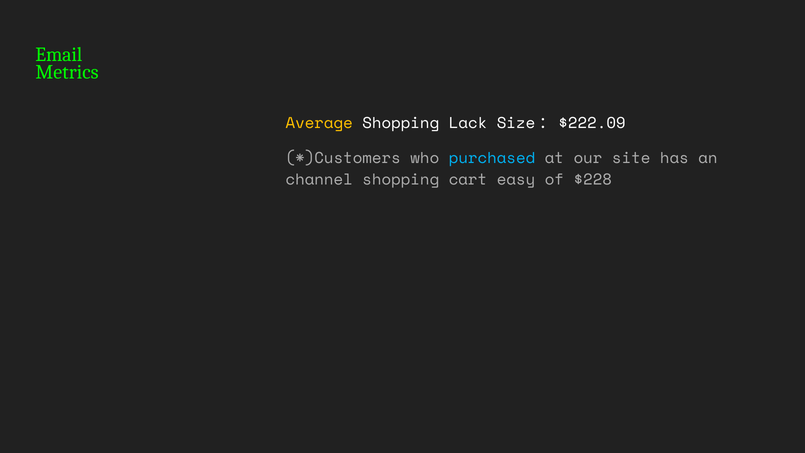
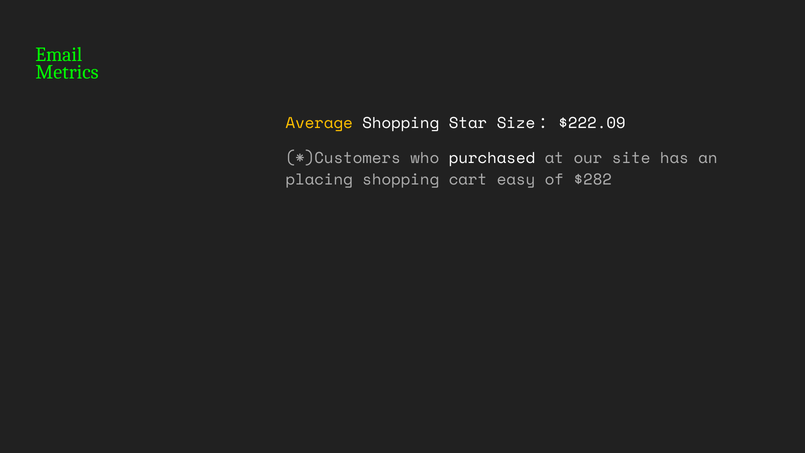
Lack: Lack -> Star (468, 123)
purchased colour: light blue -> white (492, 158)
channel: channel -> placing (319, 180)
$228: $228 -> $282 (593, 180)
